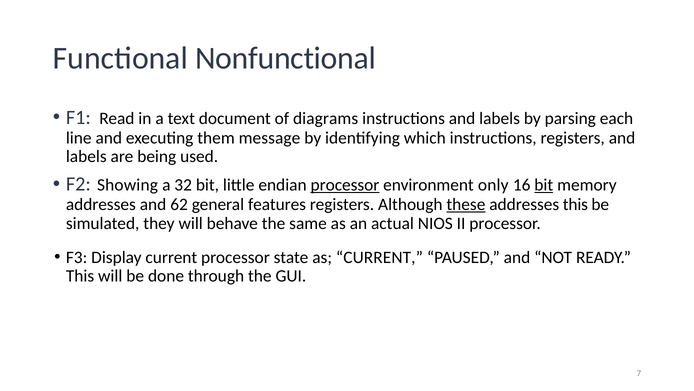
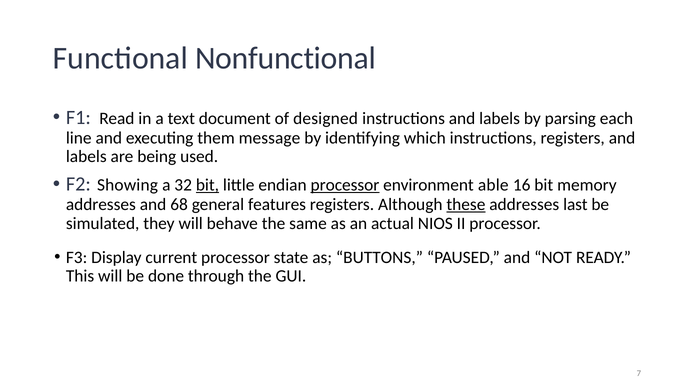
diagrams: diagrams -> designed (326, 118)
bit underline: none -> present (207, 185)
only: only -> able (493, 185)
bit underline: present -> none (544, 185)
62: 62 -> 68 (179, 204)
addresses this: this -> last (575, 204)
as CURRENT: CURRENT -> BUTTONS (379, 257)
